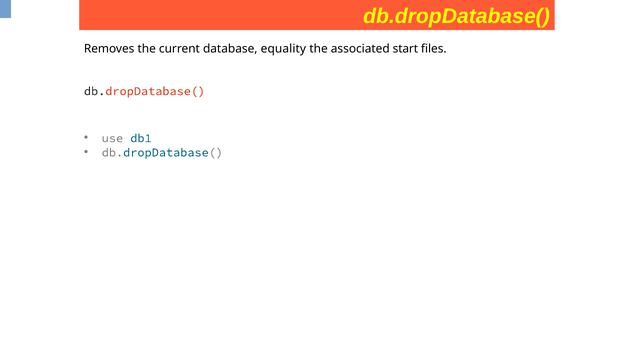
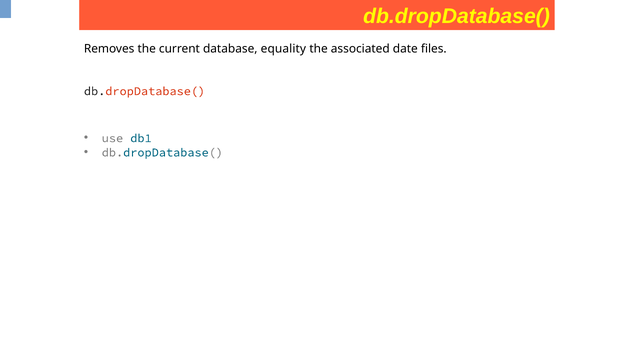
start: start -> date (405, 49)
